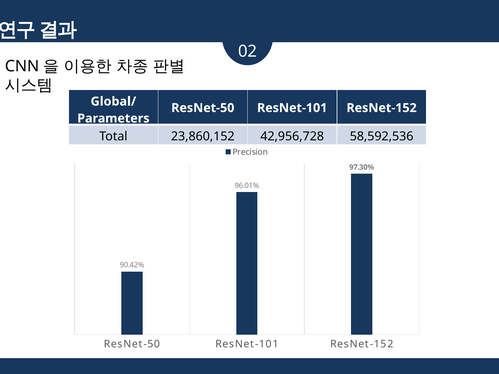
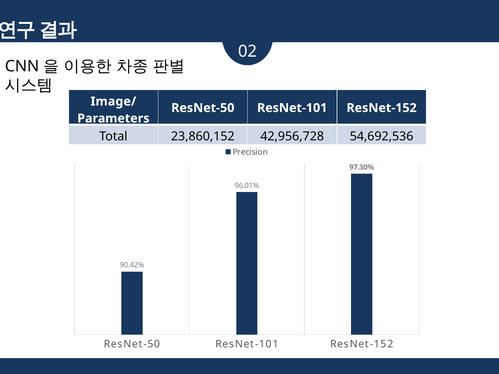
Global/: Global/ -> Image/ (113, 101)
58,592,536: 58,592,536 -> 54,692,536 (382, 136)
